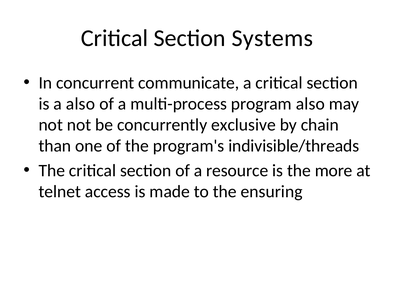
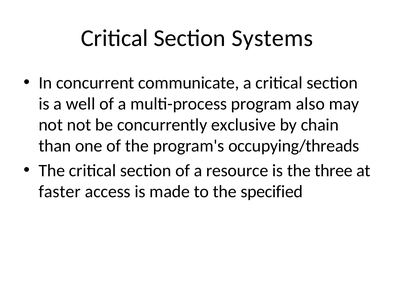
a also: also -> well (81, 104)
indivisible/threads: indivisible/threads -> occupying/threads (294, 146)
more: more -> three (334, 171)
telnet: telnet -> faster (60, 192)
ensuring: ensuring -> specified (272, 192)
